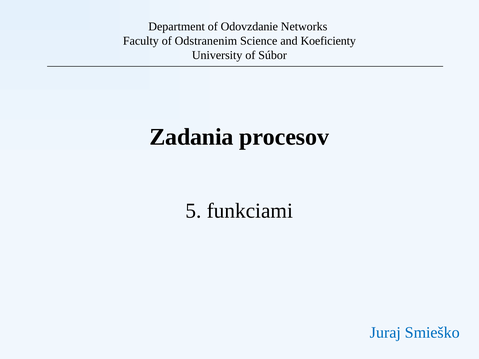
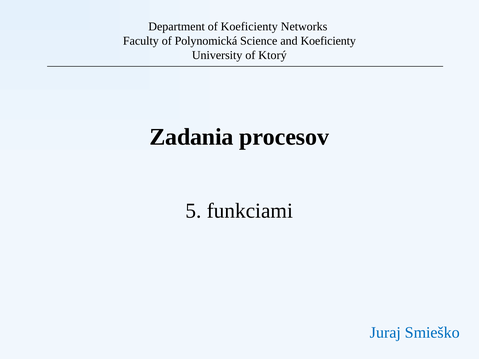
of Odovzdanie: Odovzdanie -> Koeficienty (249, 27)
Odstranenim: Odstranenim -> Polynomická (206, 41)
Súbor: Súbor -> Ktorý (273, 55)
